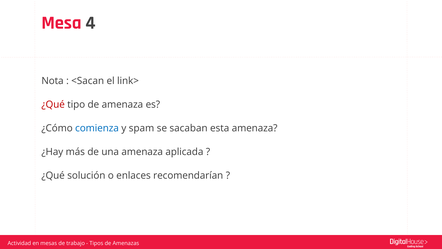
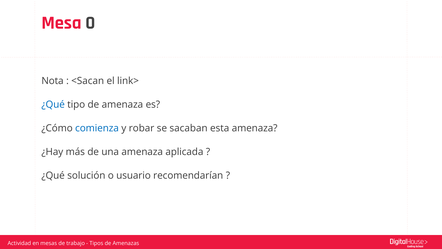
4: 4 -> 0 (90, 23)
¿Qué colour: red -> blue (53, 105)
spam: spam -> robar (142, 128)
enlaces: enlaces -> usuario (134, 175)
